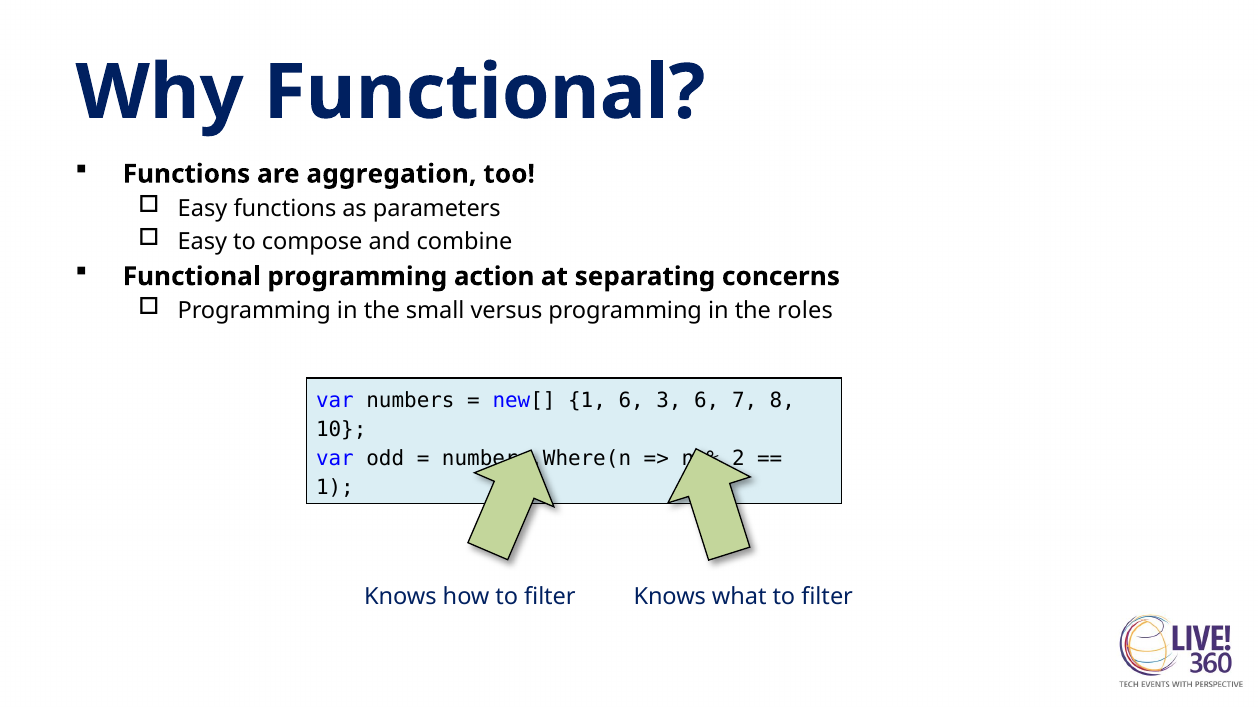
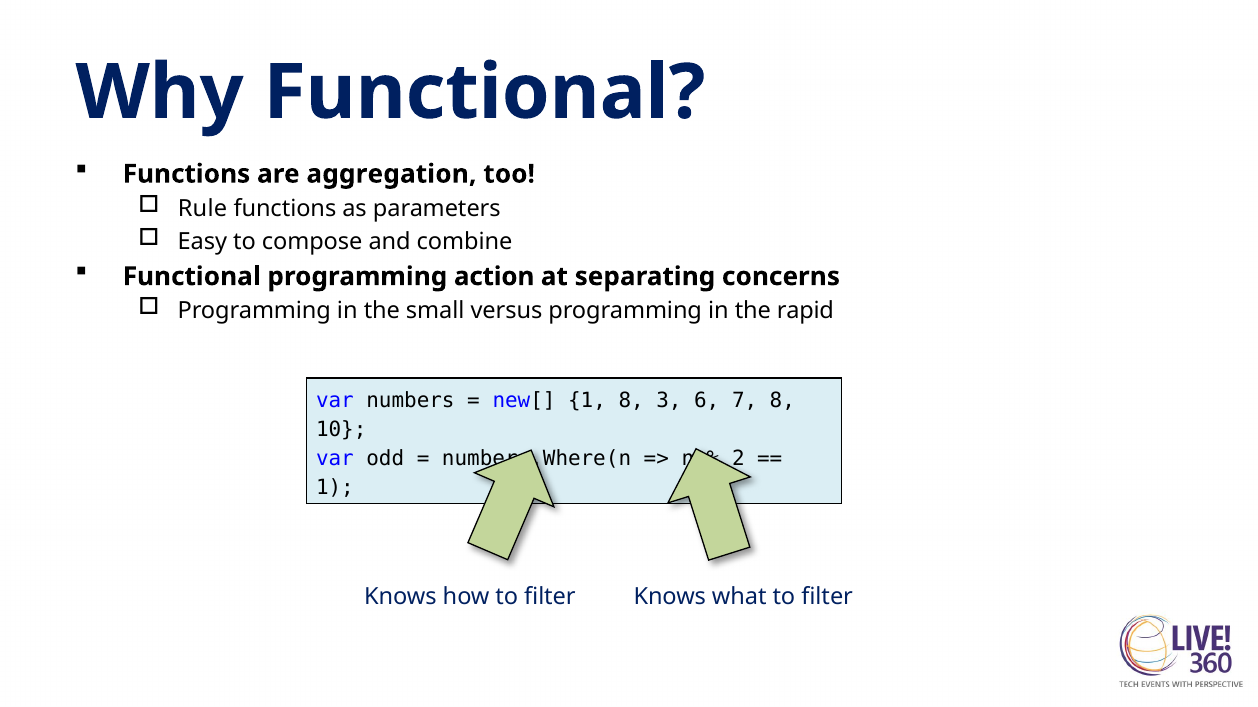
Easy: Easy -> Rule (203, 209)
roles: roles -> rapid (805, 311)
1 6: 6 -> 8 (631, 401)
